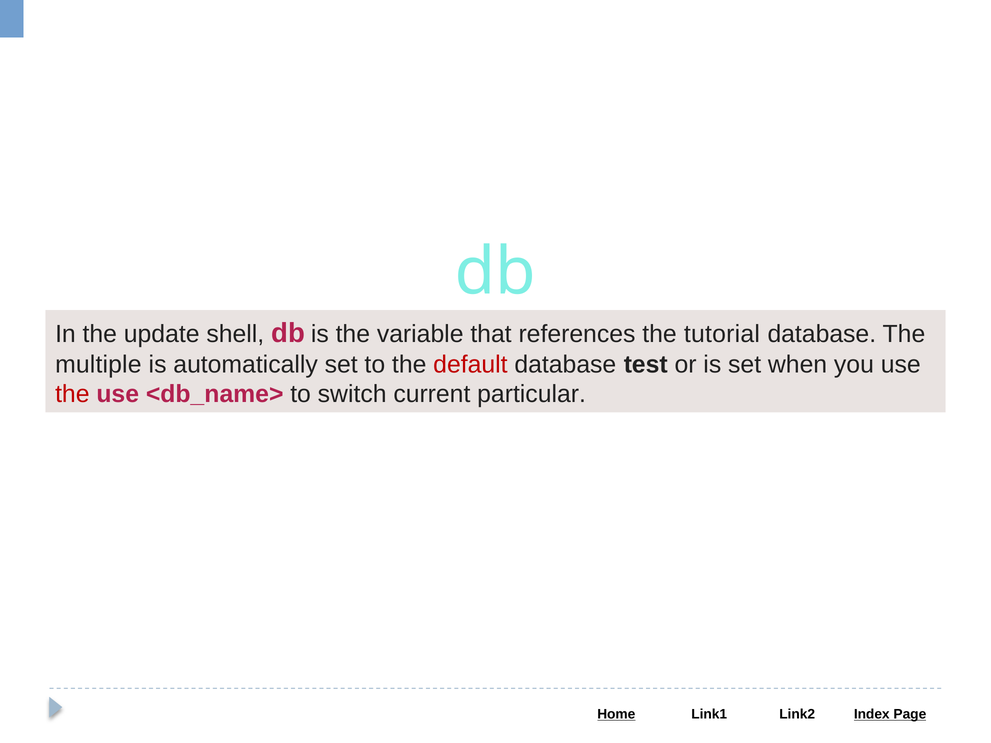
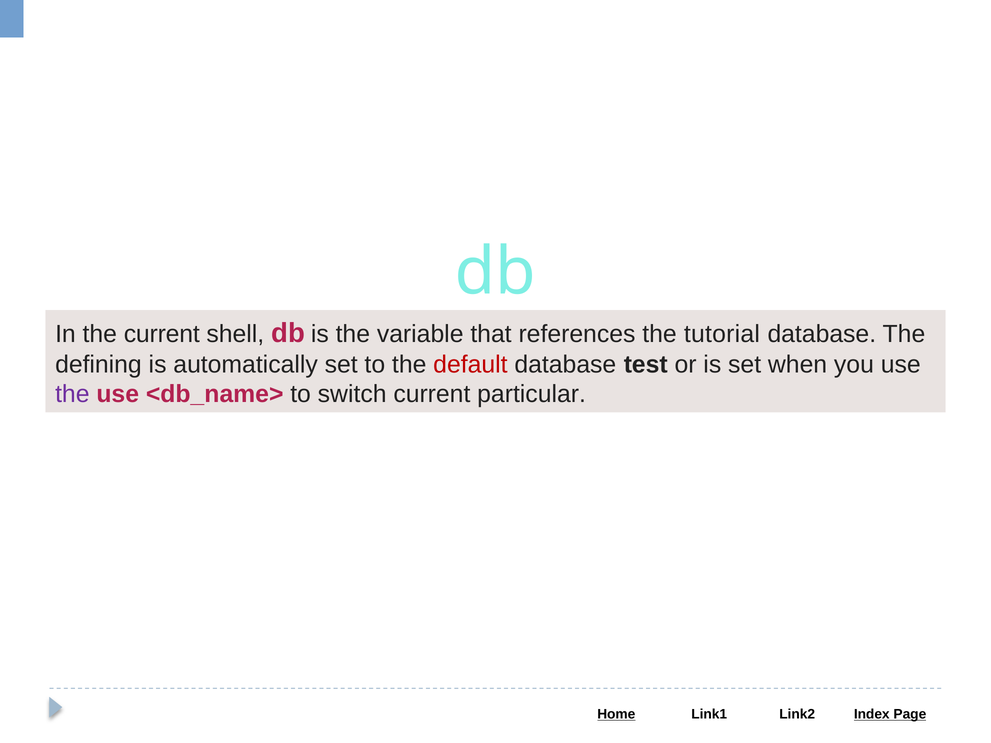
the update: update -> current (162, 334)
multiple: multiple -> defining (98, 365)
the colour: red -> purple (72, 394)
